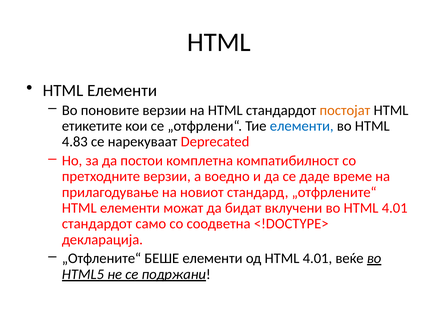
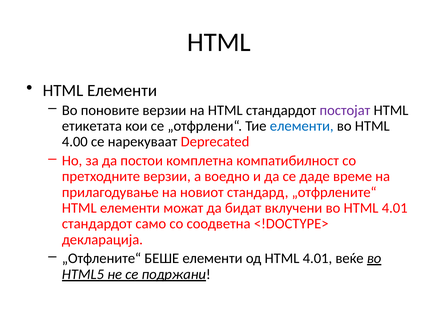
постојат colour: orange -> purple (345, 110)
етикетите: етикетите -> етикетата (92, 126)
4.83: 4.83 -> 4.00 (75, 142)
